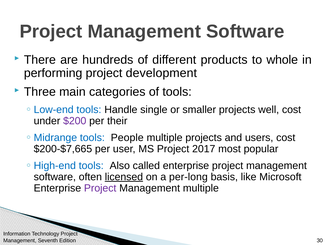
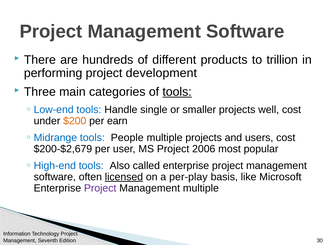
whole: whole -> trillion (282, 60)
tools underline: none -> present (177, 92)
$200 colour: purple -> orange (75, 121)
their: their -> earn (117, 121)
$200-$7,665: $200-$7,665 -> $200-$2,679 (63, 149)
2017: 2017 -> 2006 (204, 149)
per-long: per-long -> per-play (188, 177)
